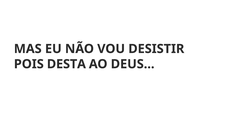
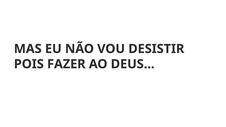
DESTA: DESTA -> FAZER (66, 64)
